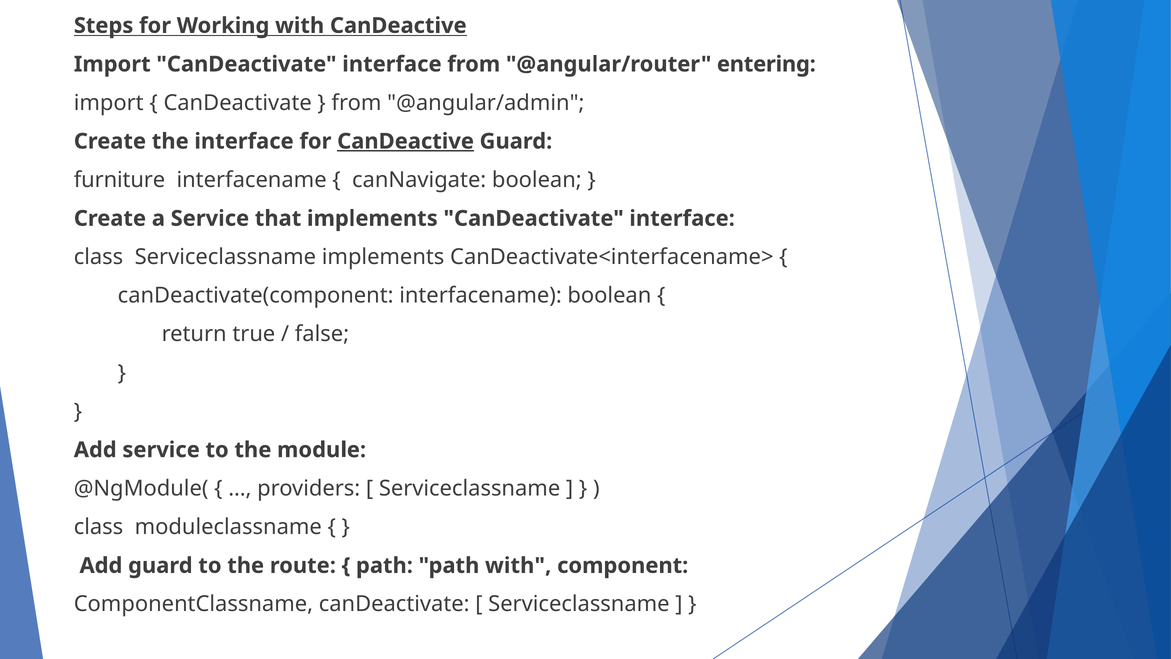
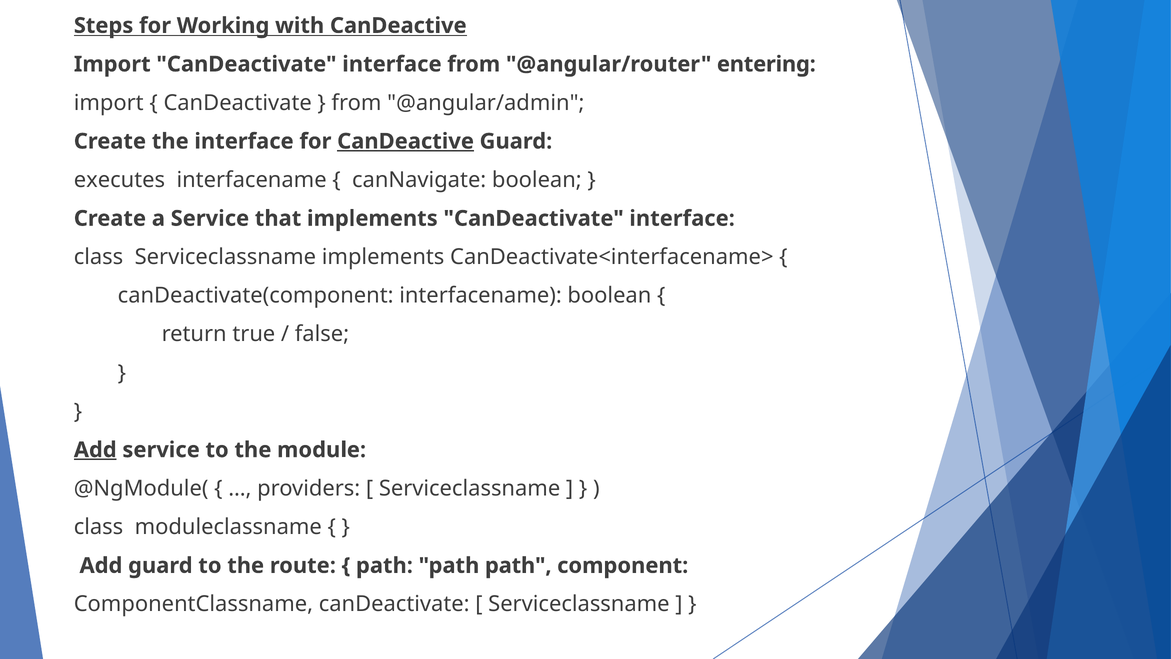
furniture: furniture -> executes (119, 180)
Add underline: none -> present (95, 450)
path path with: with -> path (518, 565)
